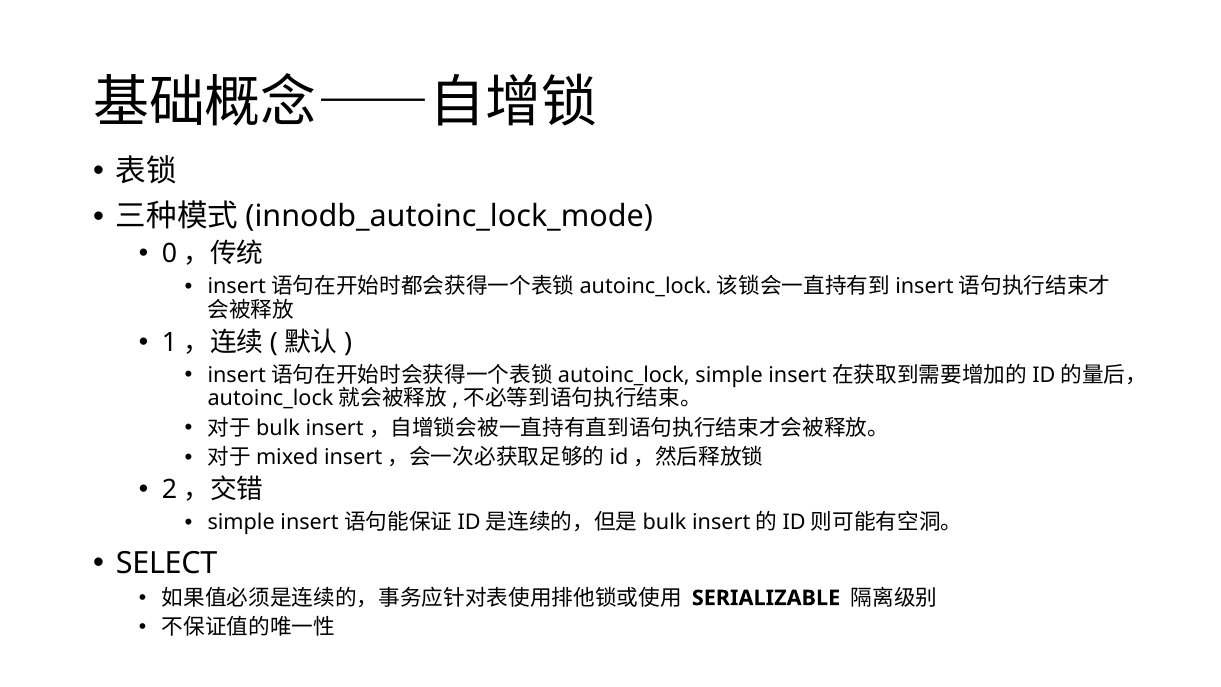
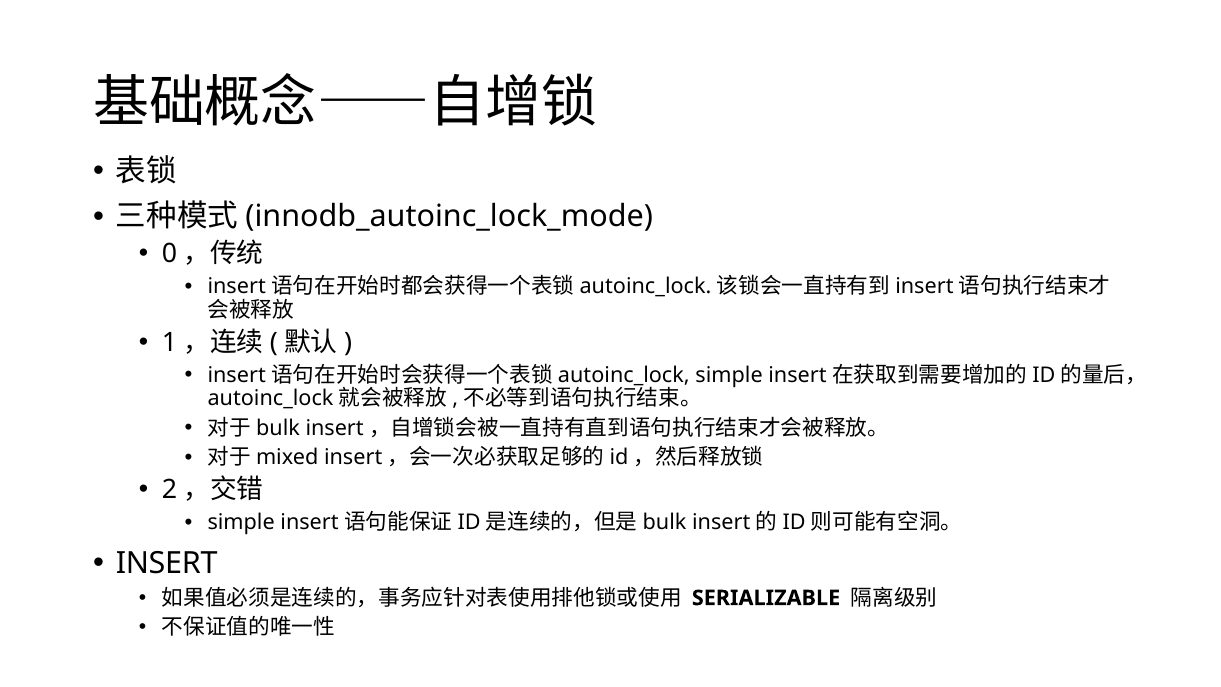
SELECT: SELECT -> INSERT (167, 563)
